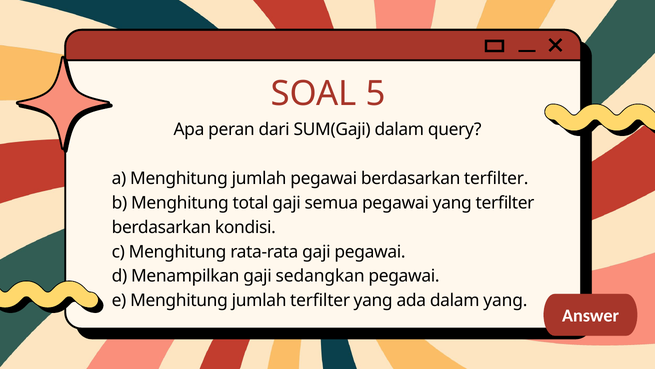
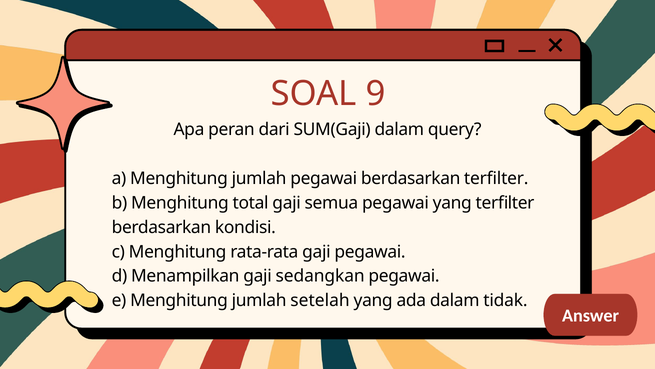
5: 5 -> 9 (376, 93)
jumlah terfilter: terfilter -> setelah (320, 300)
dalam yang: yang -> tidak (505, 300)
